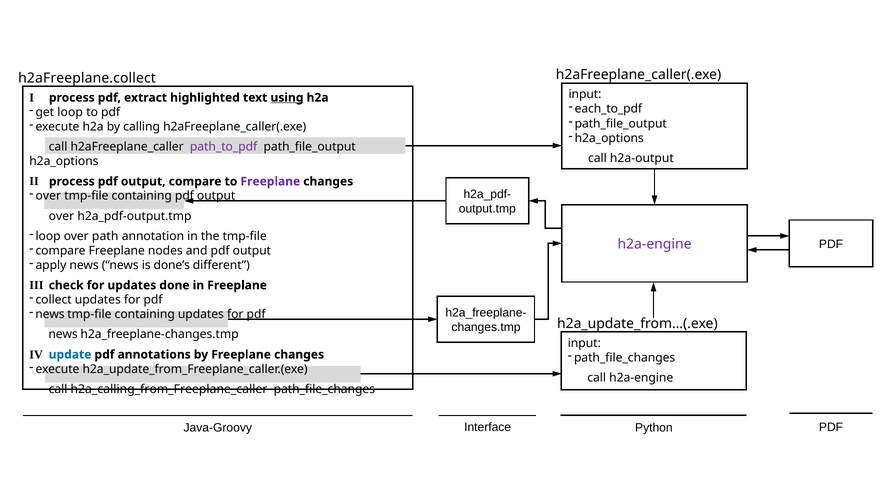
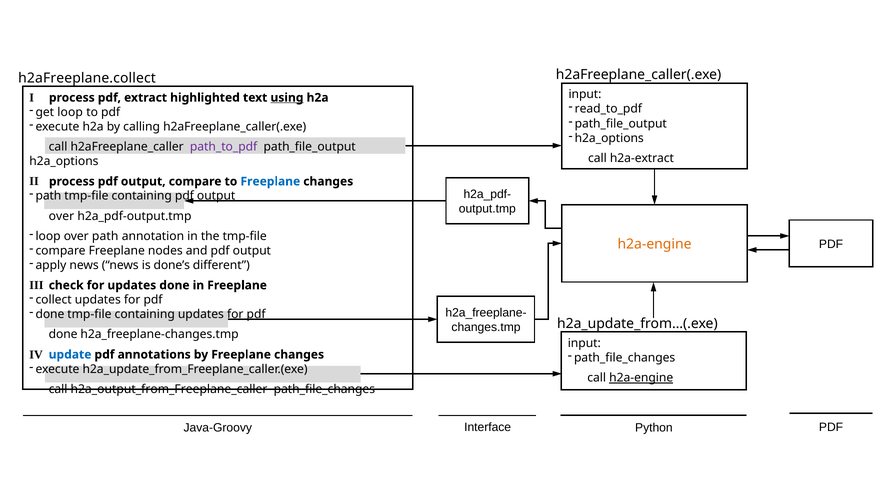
each_to_pdf: each_to_pdf -> read_to_pdf (608, 109)
h2a-output: h2a-output -> h2a-extract (642, 158)
Freeplane colour: purple -> blue (270, 182)
over: over -> path (48, 196)
h2a-engine colour: purple -> orange (655, 244)
news: news -> done (50, 315)
news: news -> done (63, 335)
h2a-engine underline: none -> present (641, 378)
h2a_calling_from_Freeplane_caller: h2a_calling_from_Freeplane_caller -> h2a_output_from_Freeplane_caller (169, 389)
